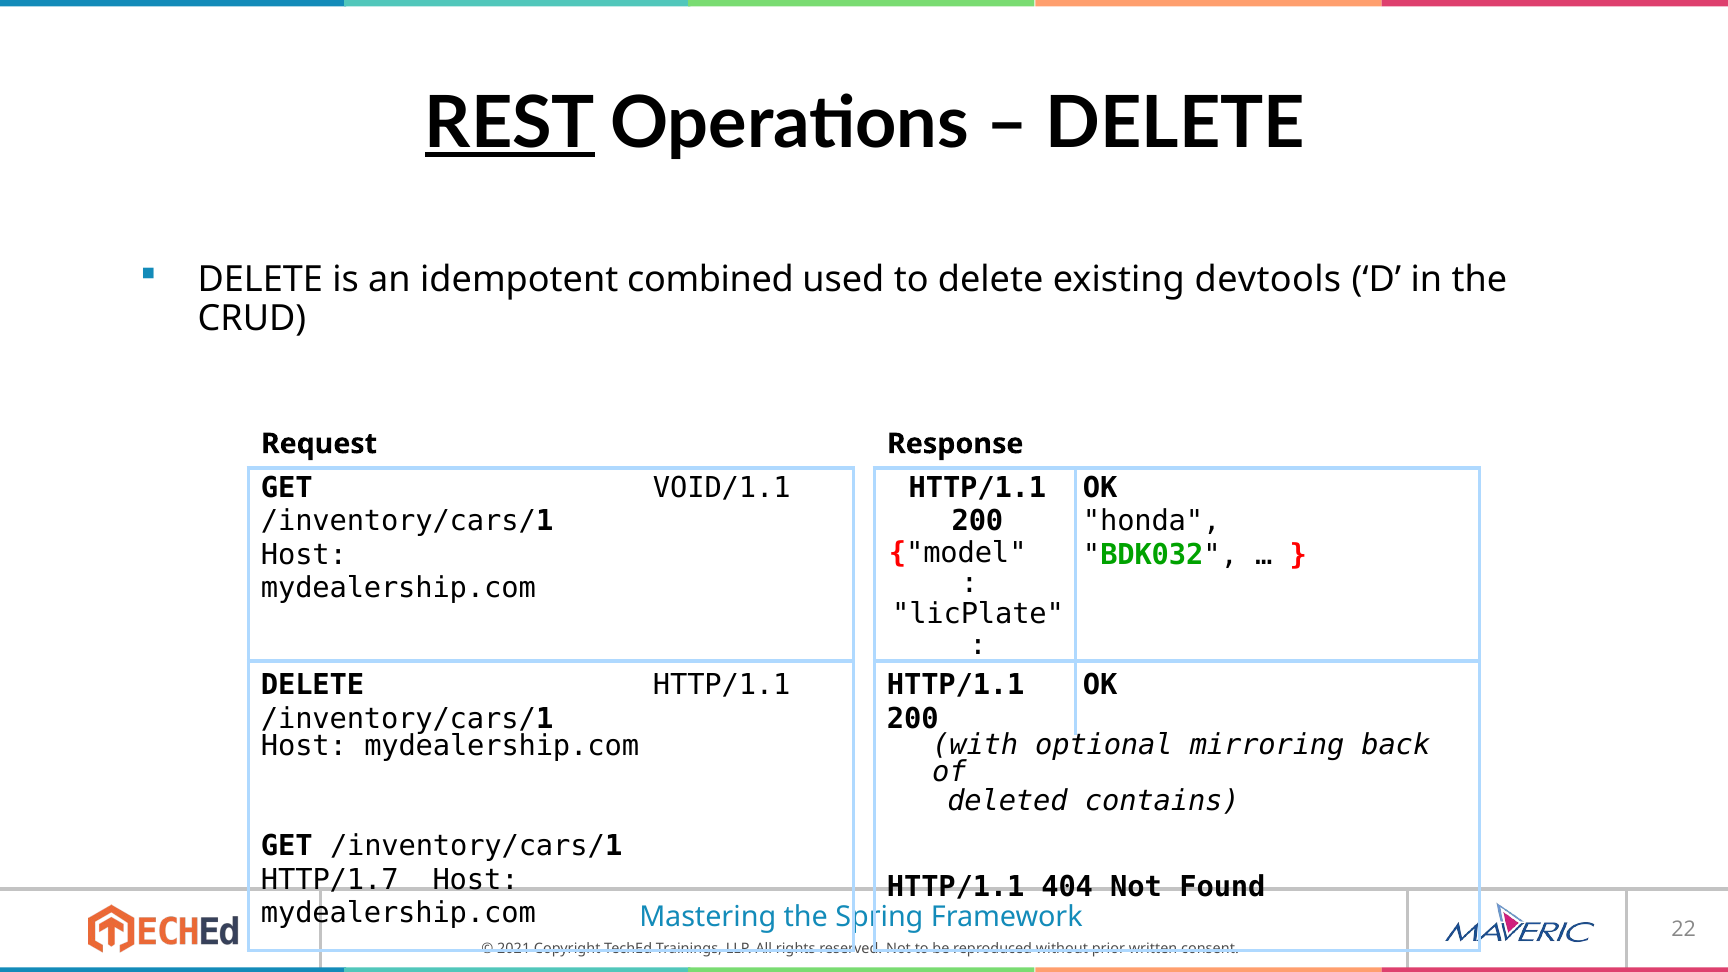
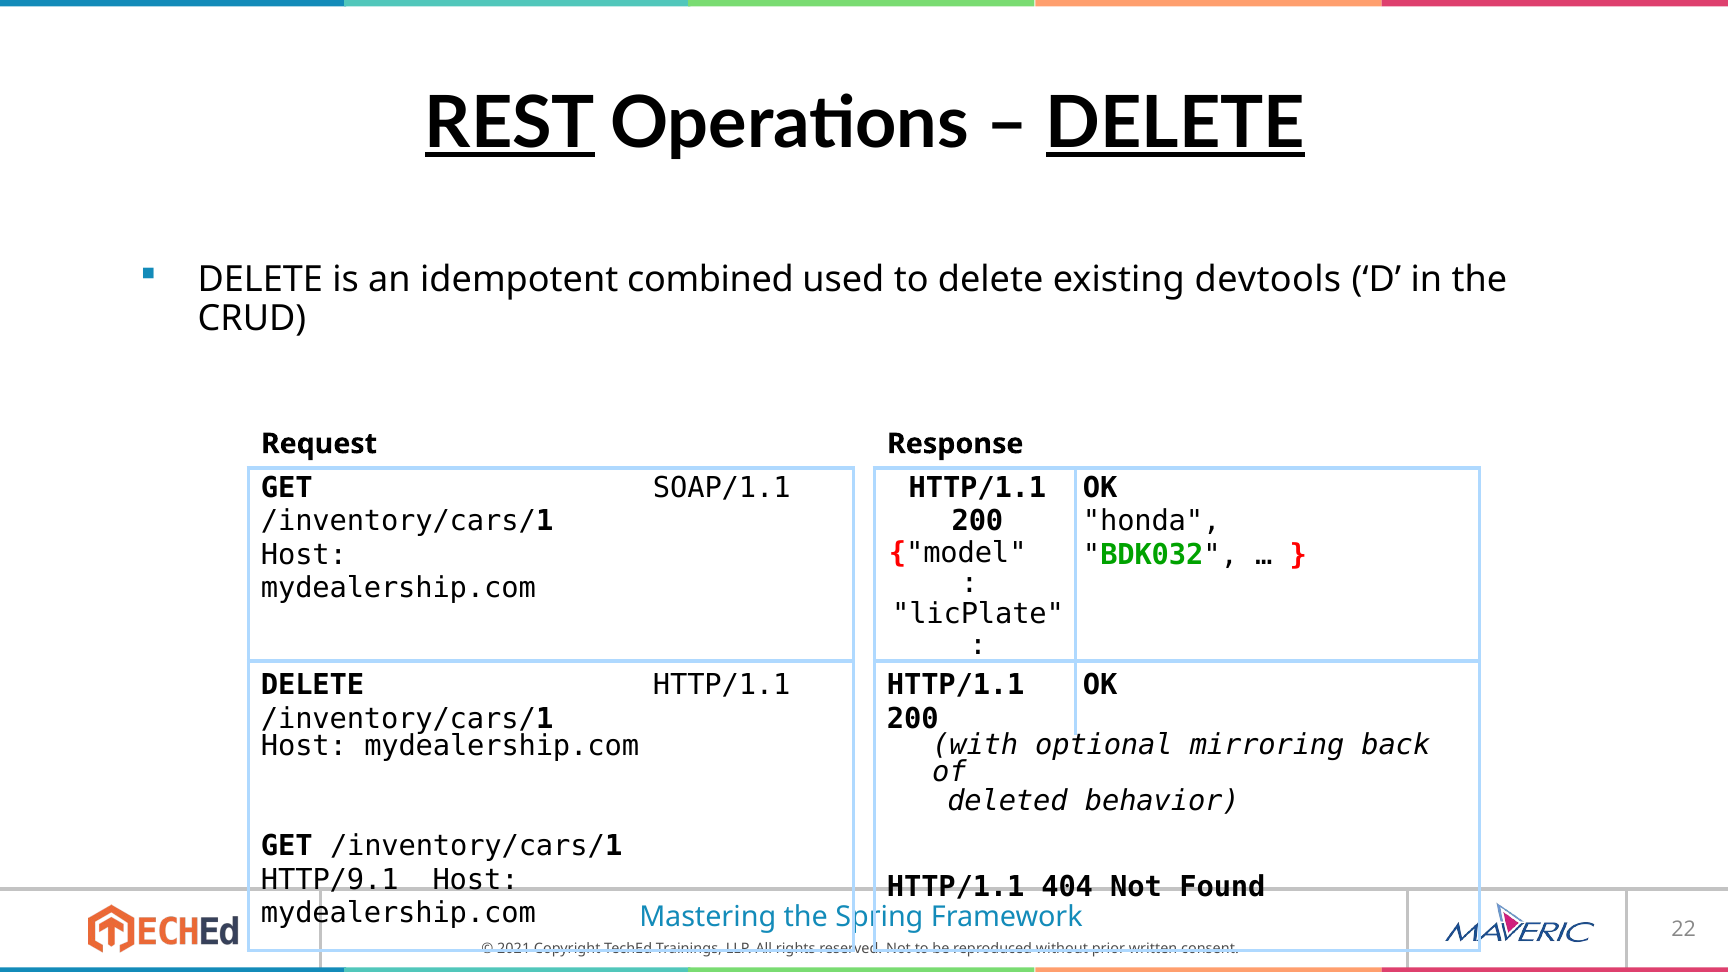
DELETE underline: none -> present (1175, 124)
VOID/1.1: VOID/1.1 -> SOAP/1.1 (722, 488)
contains: contains -> behavior (1162, 801)
HTTP/1.7: HTTP/1.7 -> HTTP/9.1 (330, 880)
